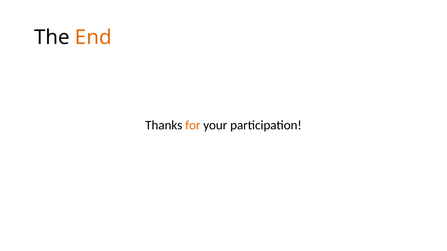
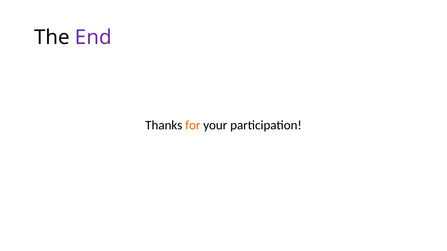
End colour: orange -> purple (93, 38)
